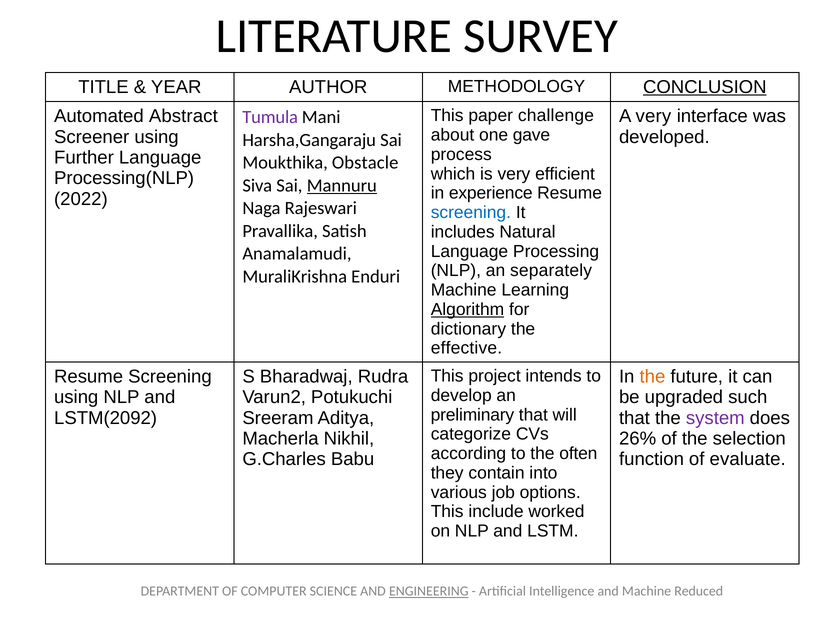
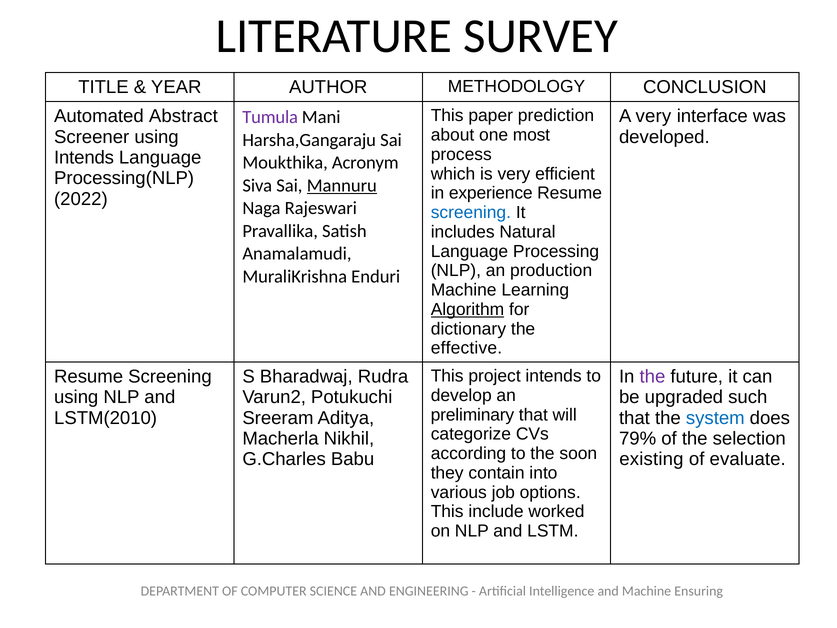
CONCLUSION underline: present -> none (705, 87)
challenge: challenge -> prediction (556, 116)
gave: gave -> most (531, 135)
Further: Further -> Intends (84, 158)
Obstacle: Obstacle -> Acronym (365, 163)
separately: separately -> production (551, 271)
the colour: orange -> purple (652, 376)
LSTM(2092: LSTM(2092 -> LSTM(2010 (106, 418)
system colour: purple -> blue (715, 418)
26%: 26% -> 79% (638, 438)
often: often -> soon (578, 453)
function: function -> existing (651, 459)
ENGINEERING underline: present -> none (429, 591)
Reduced: Reduced -> Ensuring (699, 591)
